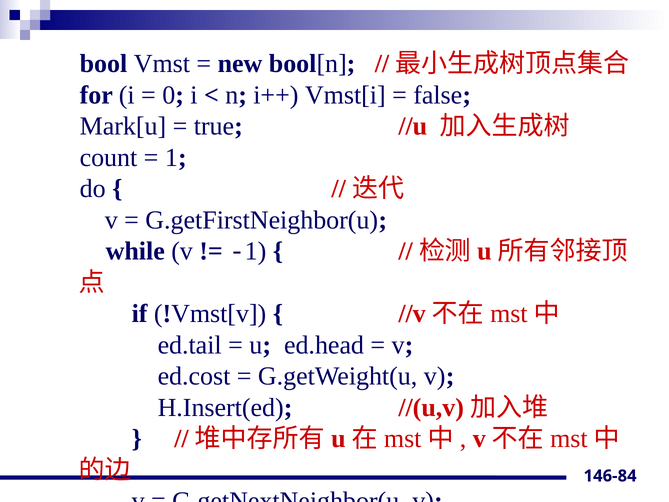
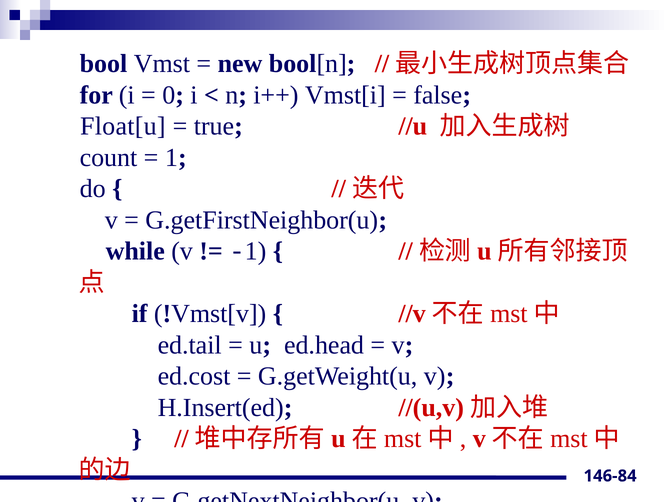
Mark[u: Mark[u -> Float[u (123, 126)
